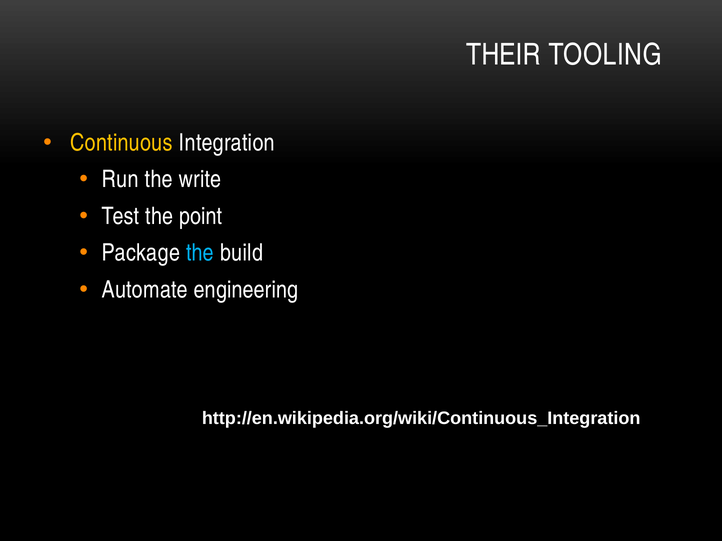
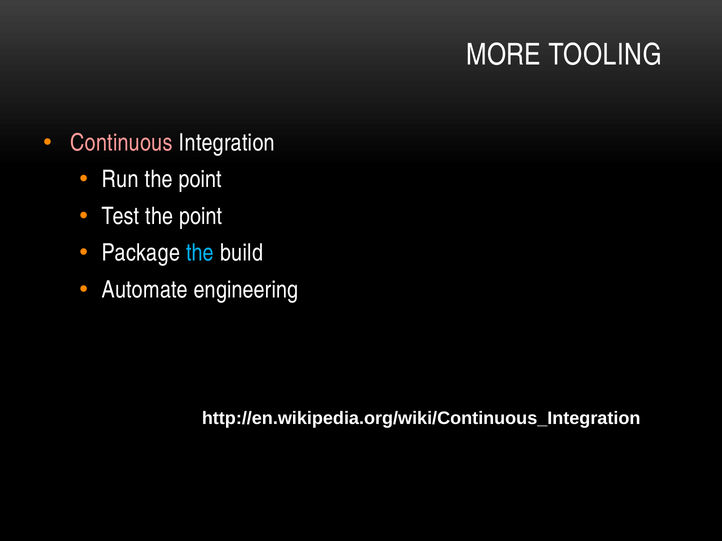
THEIR: THEIR -> MORE (504, 55)
Continuous colour: yellow -> pink (122, 143)
Run the write: write -> point (200, 180)
